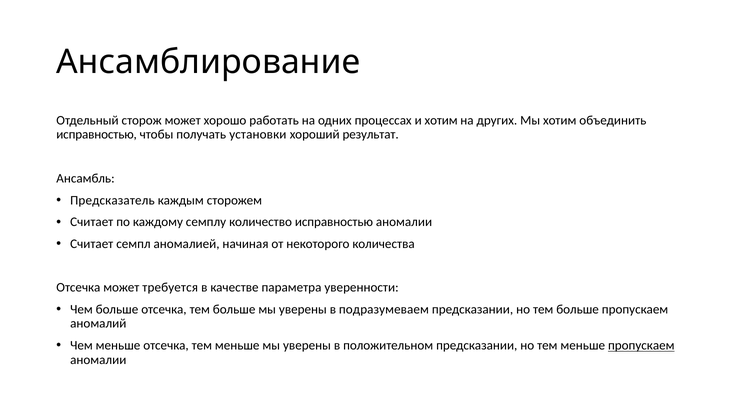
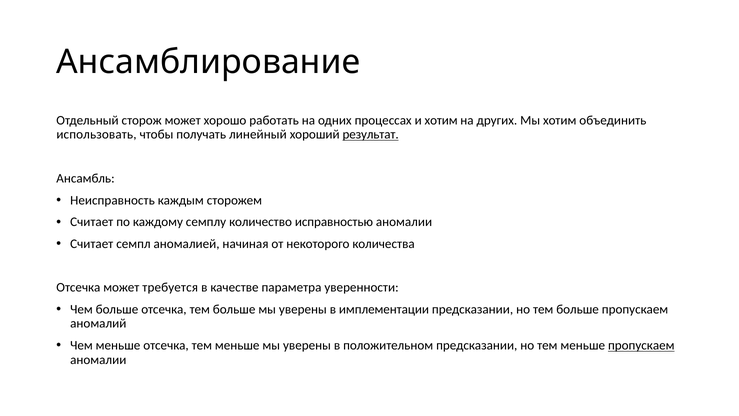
исправностью: исправностью -> использовать (96, 135)
установки: установки -> линейный (258, 135)
результат underline: none -> present (371, 135)
Предсказатель: Предсказатель -> Неисправность (112, 200)
подразумеваем: подразумеваем -> имплементации (384, 309)
